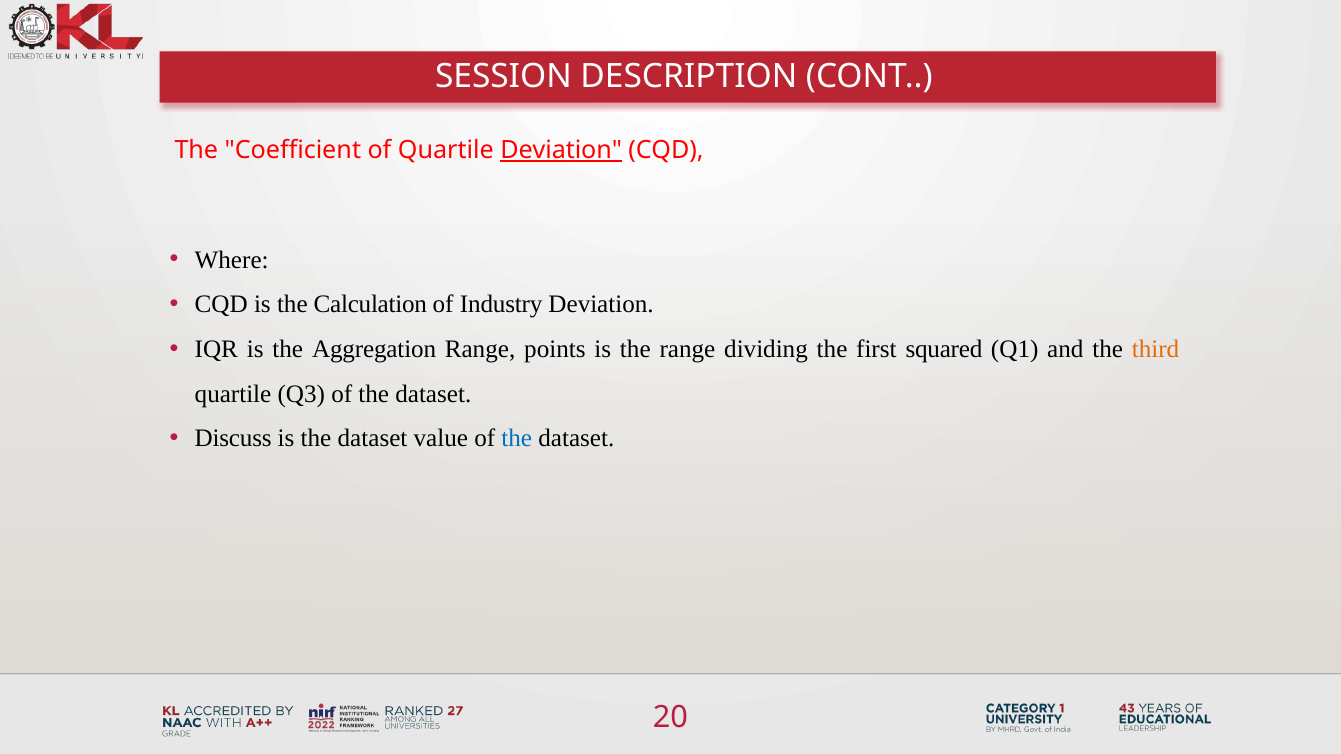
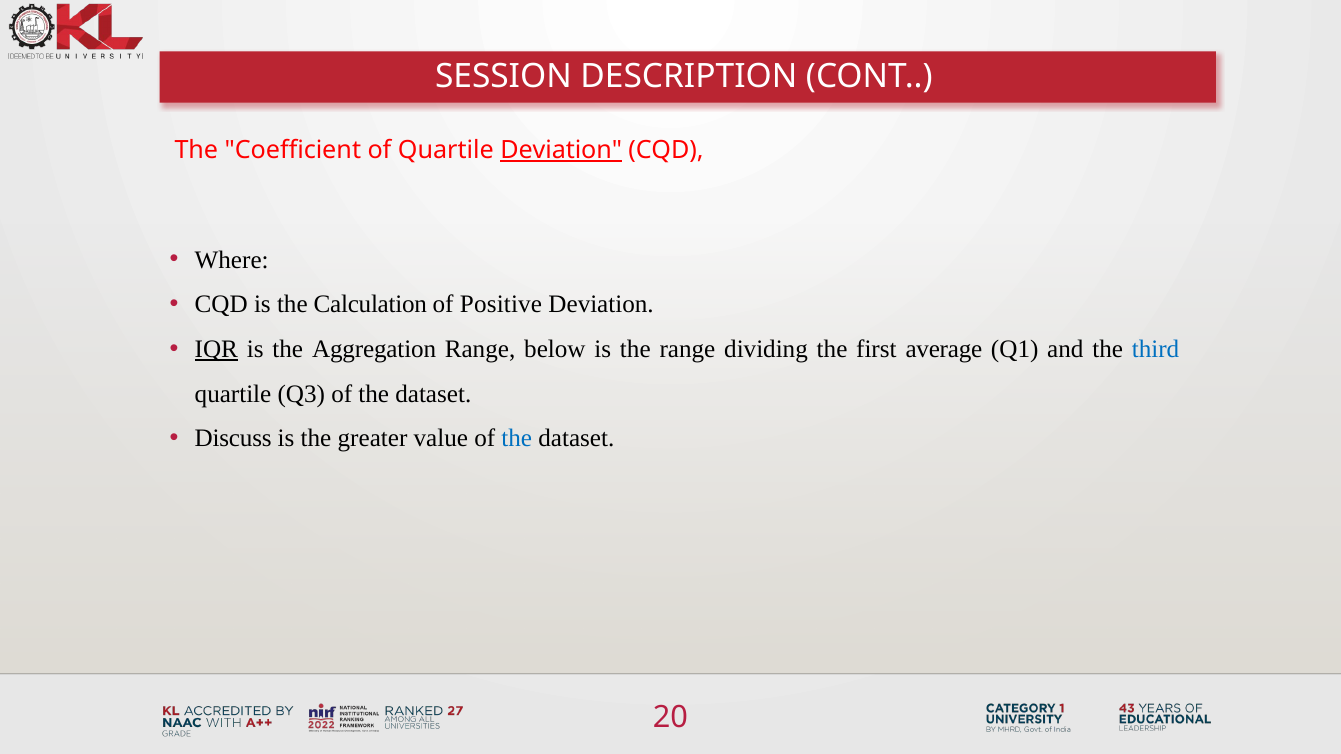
Industry: Industry -> Positive (501, 305)
IQR underline: none -> present (216, 349)
points: points -> below (555, 349)
squared: squared -> average (944, 349)
third colour: orange -> blue (1156, 349)
is the dataset: dataset -> greater (373, 439)
